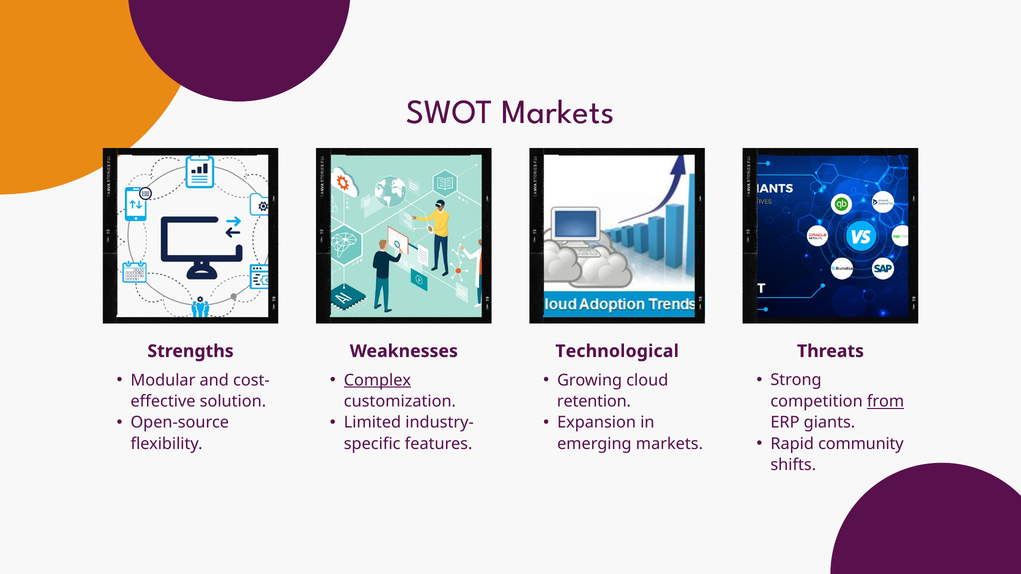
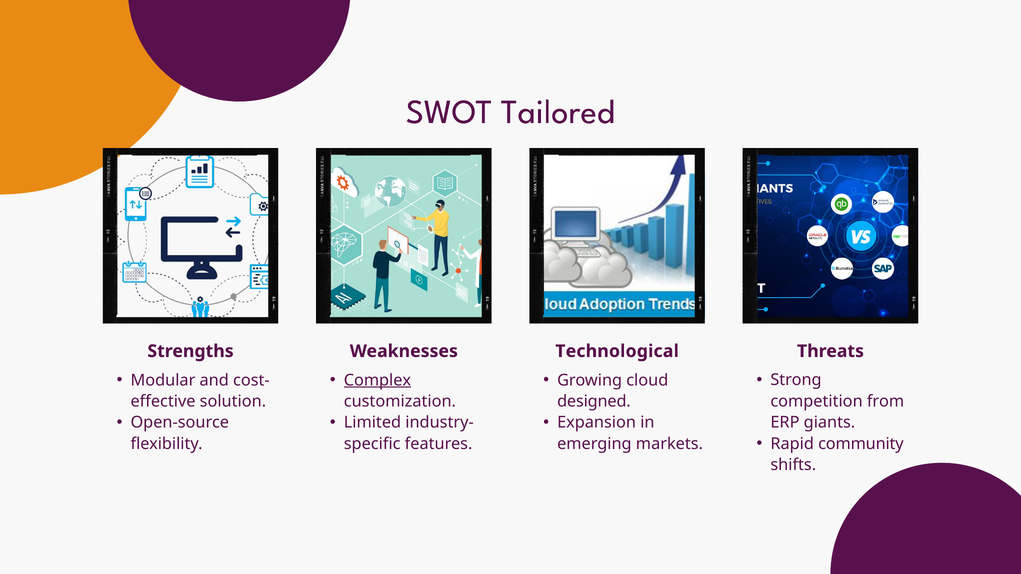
SWOT Markets: Markets -> Tailored (558, 112)
retention: retention -> designed (594, 402)
from underline: present -> none (886, 402)
